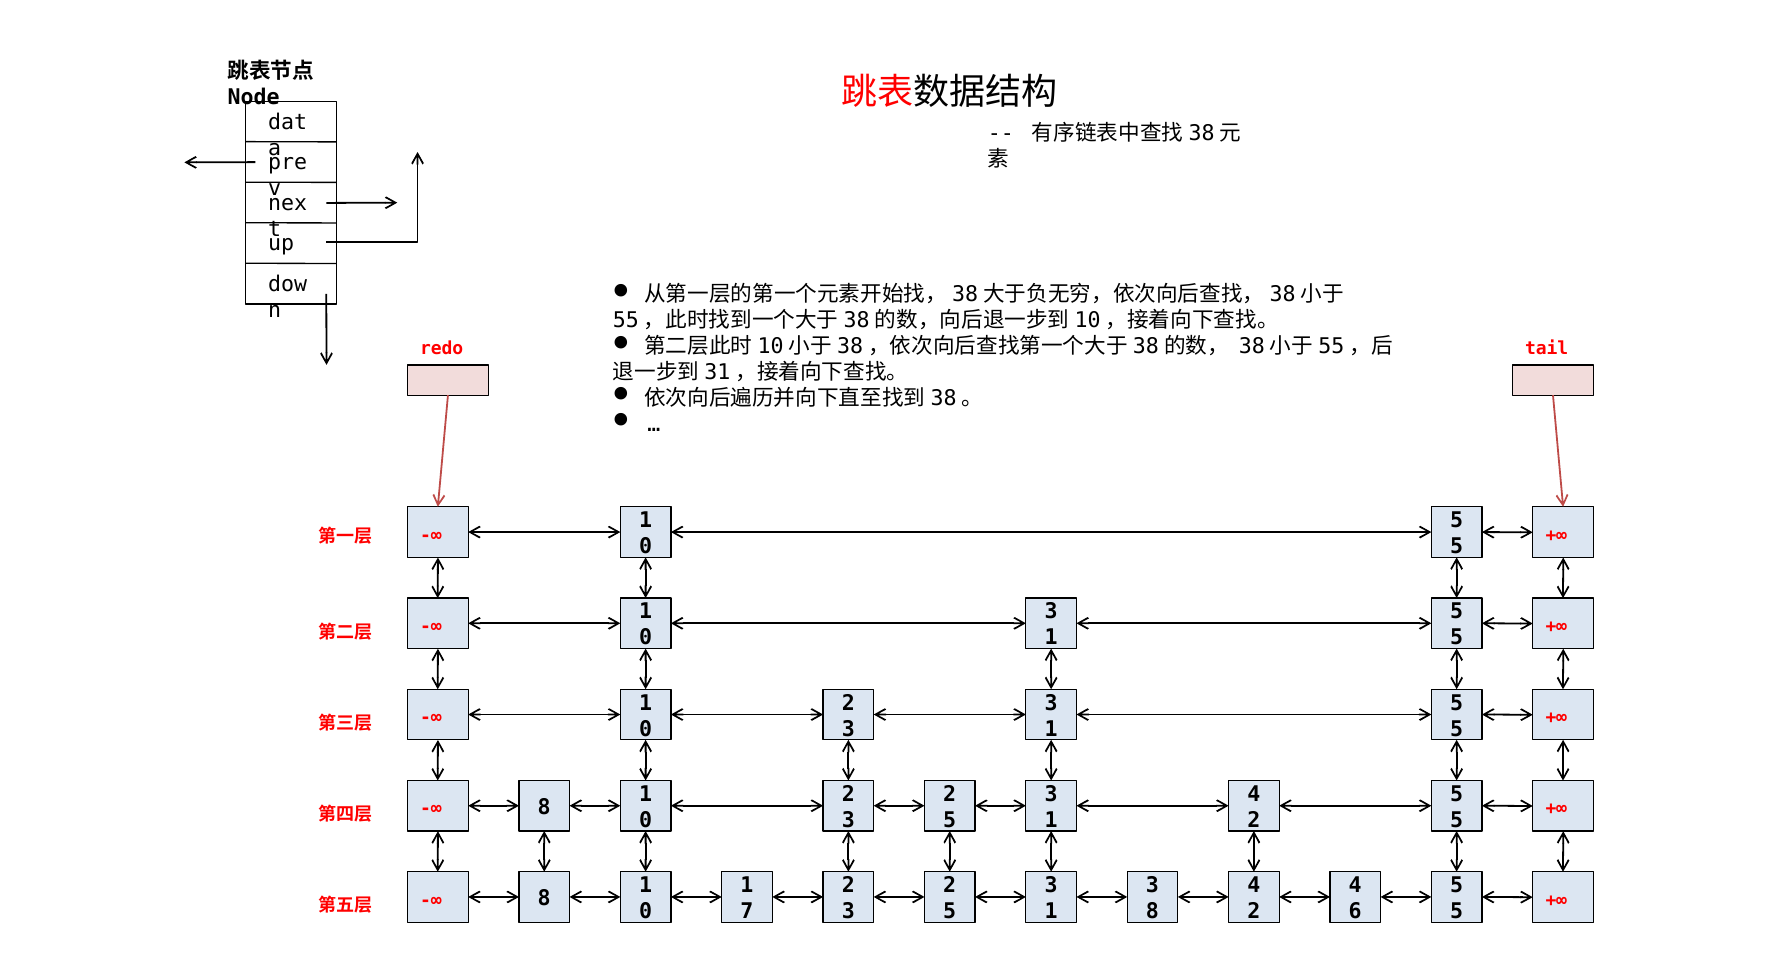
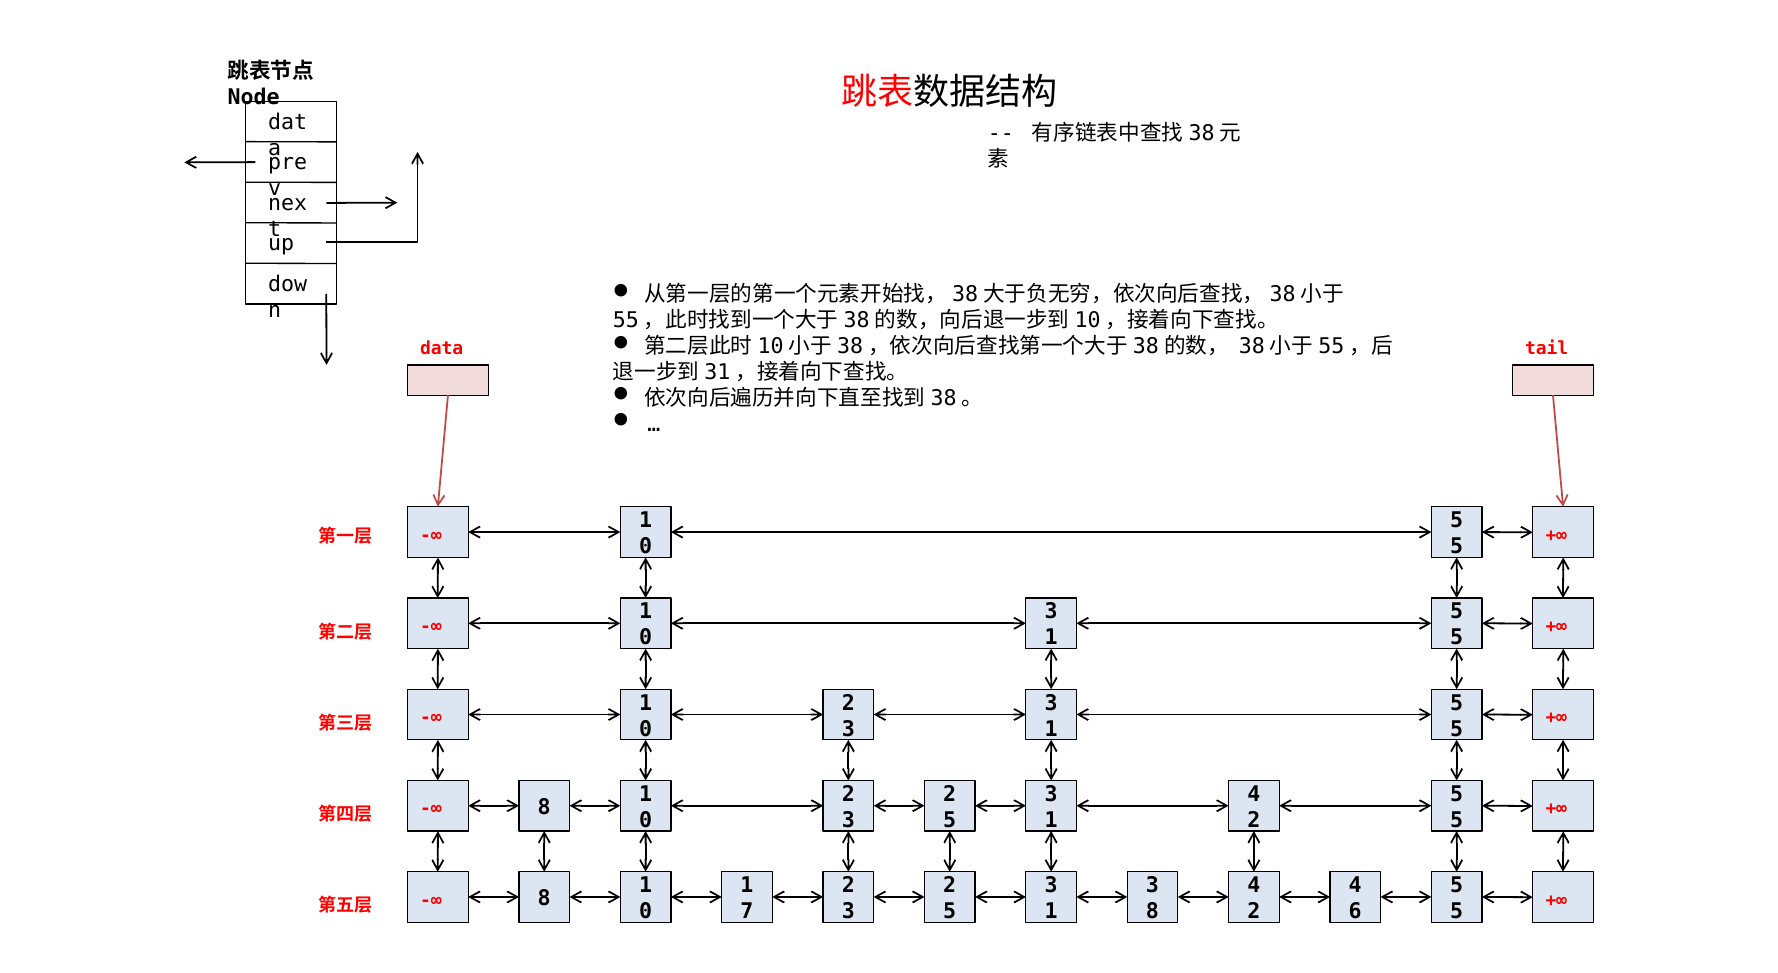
redo: redo -> data (442, 348)
